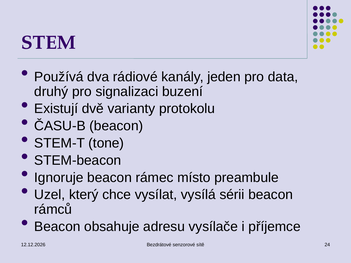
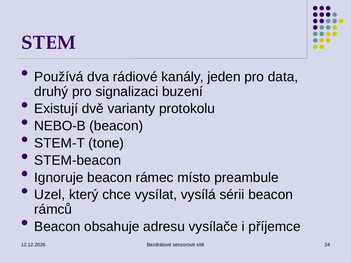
ČASU-B: ČASU-B -> NEBO-B (60, 126)
